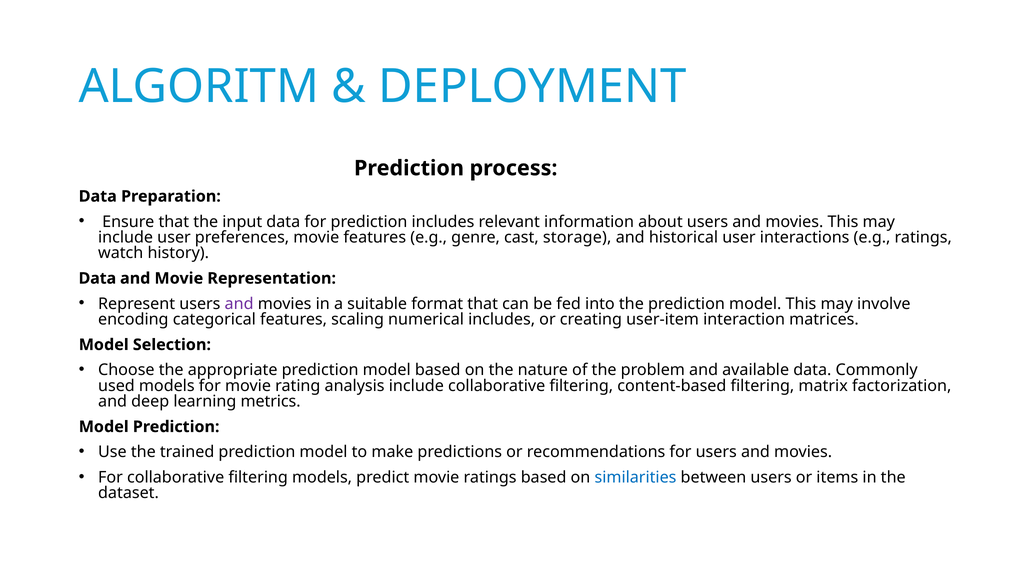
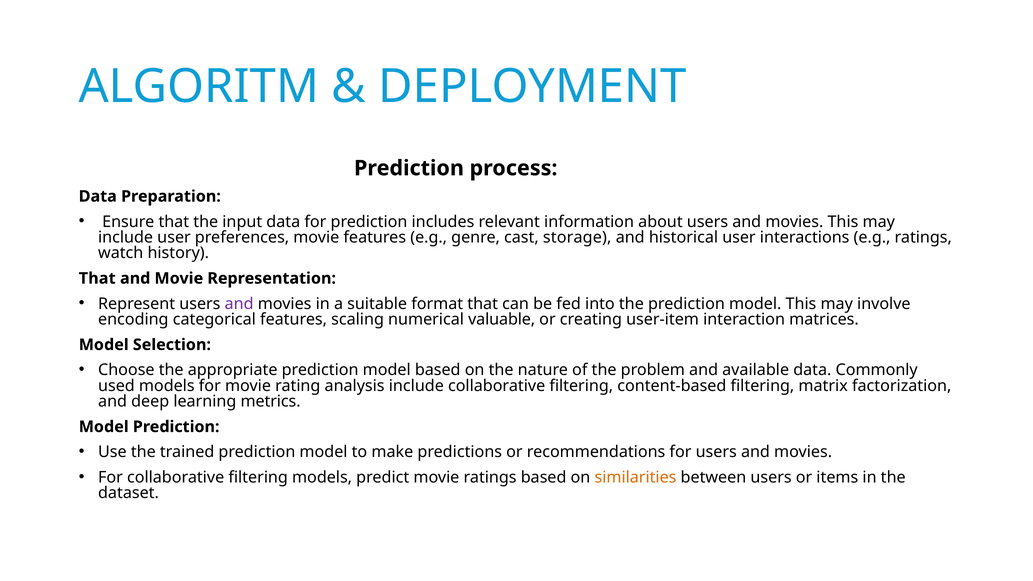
Data: Data -> That (97, 278)
numerical includes: includes -> valuable (502, 319)
similarities colour: blue -> orange (636, 478)
